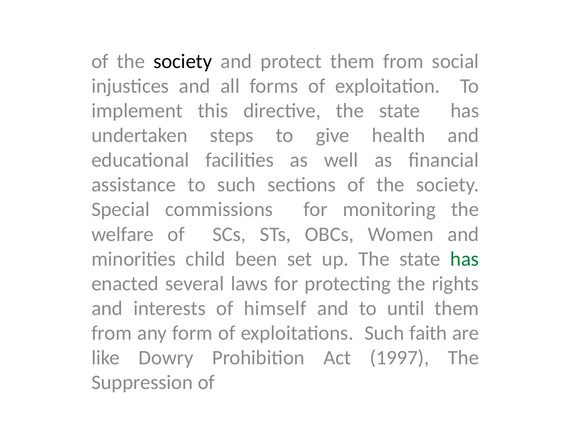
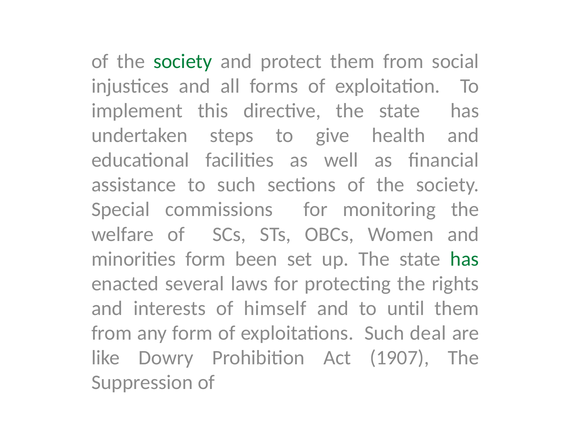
society colour: black -> green (183, 61)
minorities child: child -> form (206, 259)
faith: faith -> deal (428, 333)
1997: 1997 -> 1907 (399, 358)
